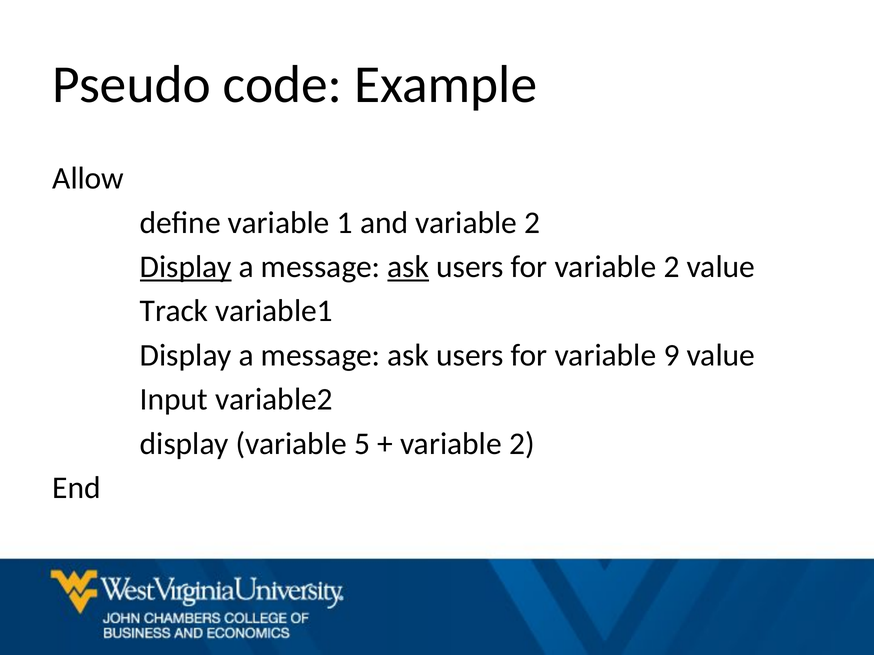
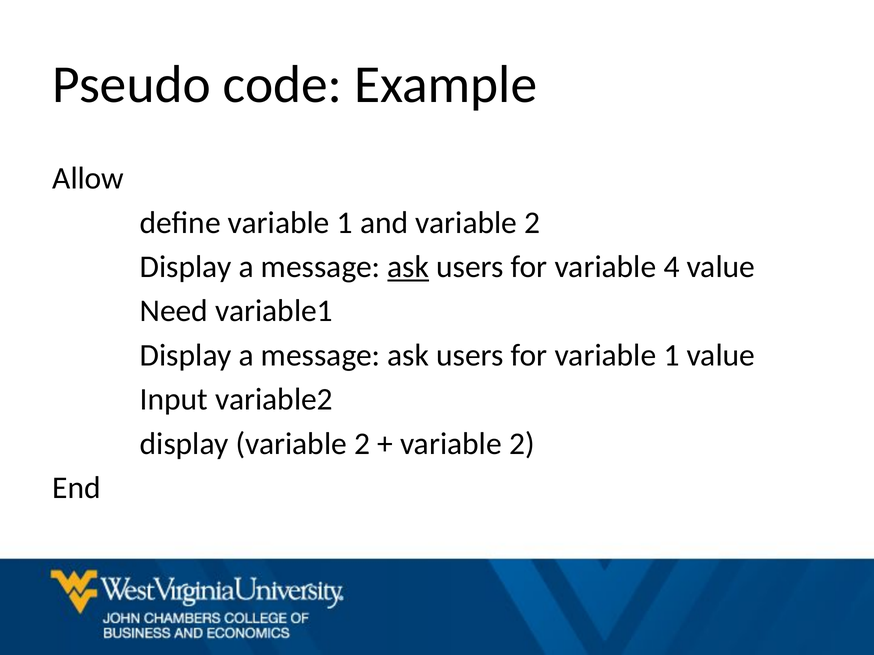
Display underline: present -> none (186, 267)
for variable 2: 2 -> 4 (671, 267)
Track: Track -> Need (174, 311)
for variable 9: 9 -> 1 (671, 356)
display variable 5: 5 -> 2 (362, 444)
